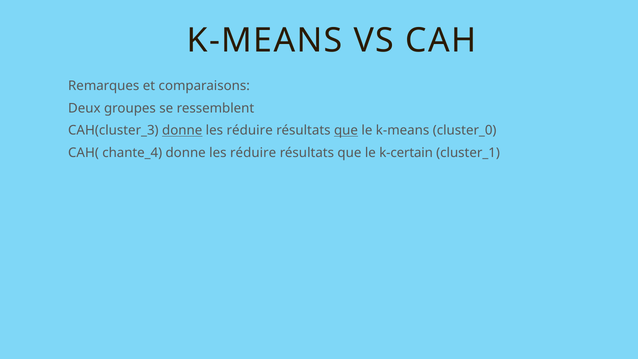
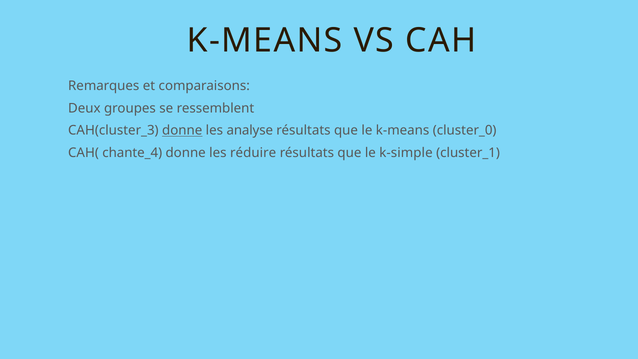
réduire: réduire -> analyse (250, 130)
que underline: present -> none (346, 130)
k-certain: k-certain -> k-simple (406, 153)
